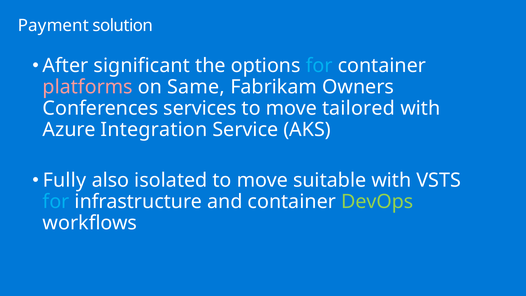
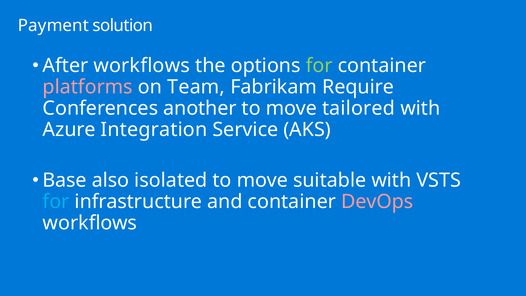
After significant: significant -> workflows (142, 66)
for colour: light blue -> light green (319, 66)
Same: Same -> Team (196, 87)
Owners: Owners -> Require (358, 87)
services: services -> another (200, 108)
Fully: Fully -> Base (65, 180)
DevOps colour: light green -> pink (377, 202)
